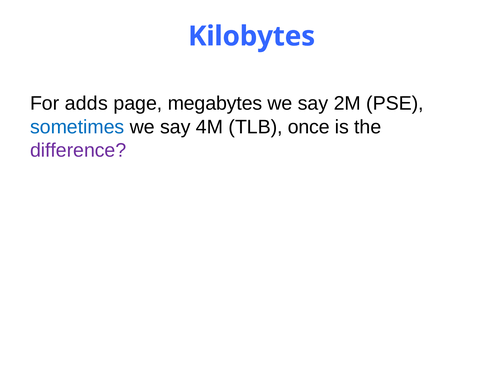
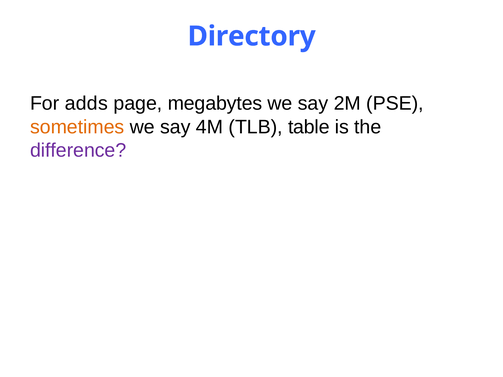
Kilobytes: Kilobytes -> Directory (252, 36)
sometimes colour: blue -> orange (77, 127)
once: once -> table (309, 127)
